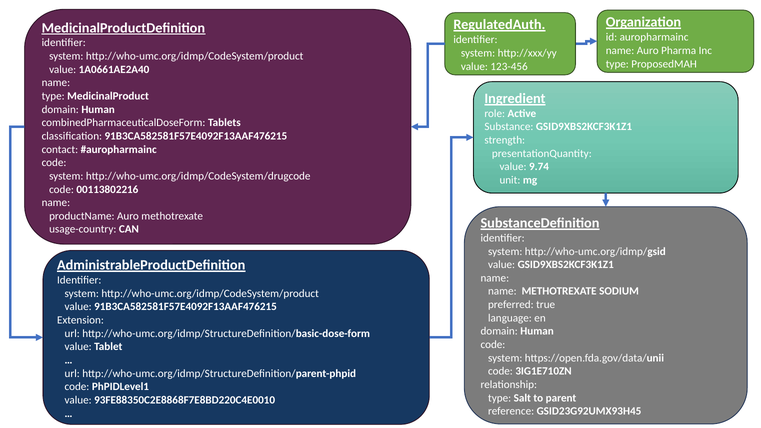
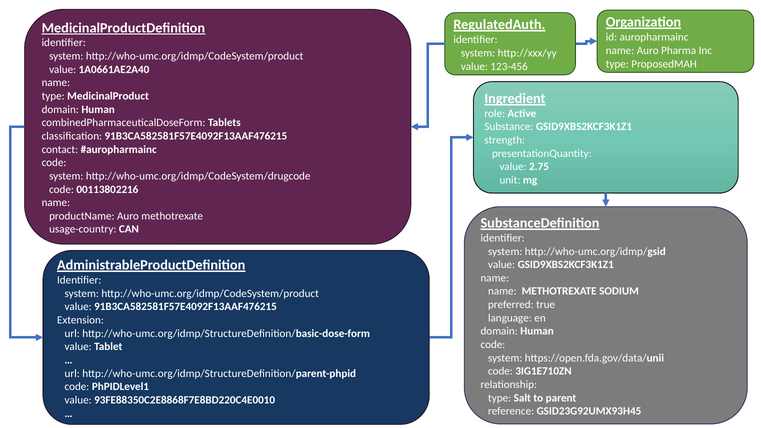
9.74: 9.74 -> 2.75 (539, 167)
